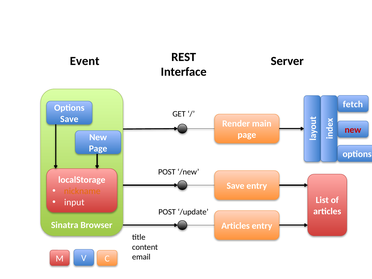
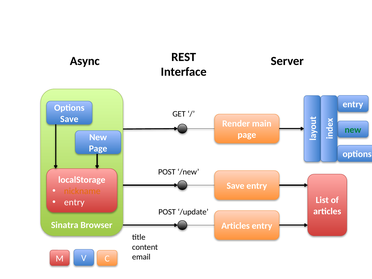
Event: Event -> Async (85, 61)
fetch: fetch -> entry (353, 104)
new colour: red -> green (353, 130)
input: input -> entry (74, 202)
